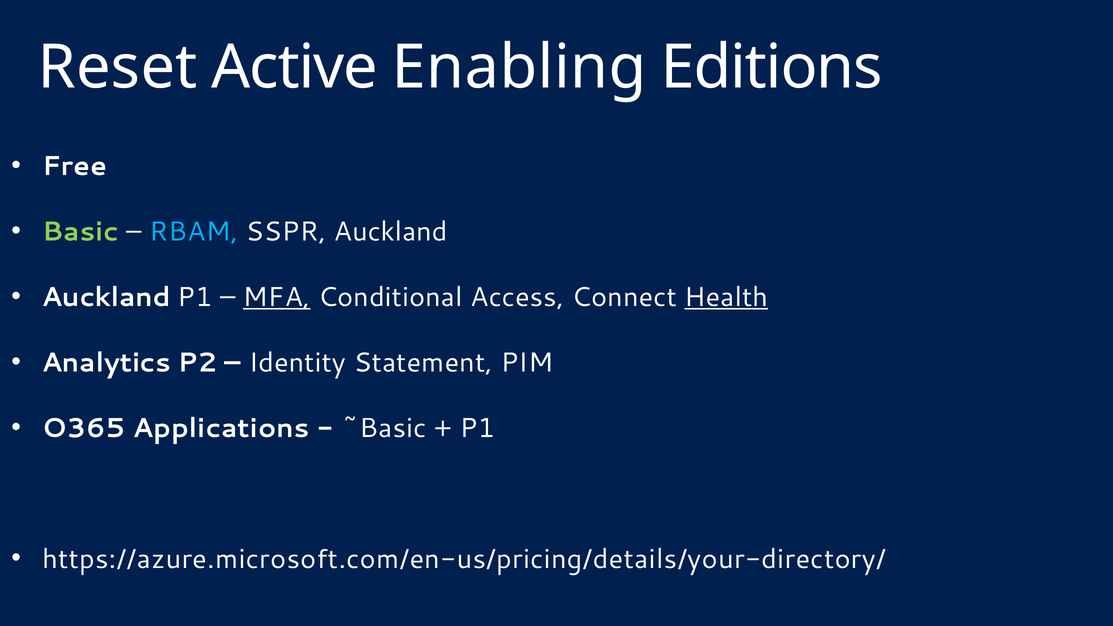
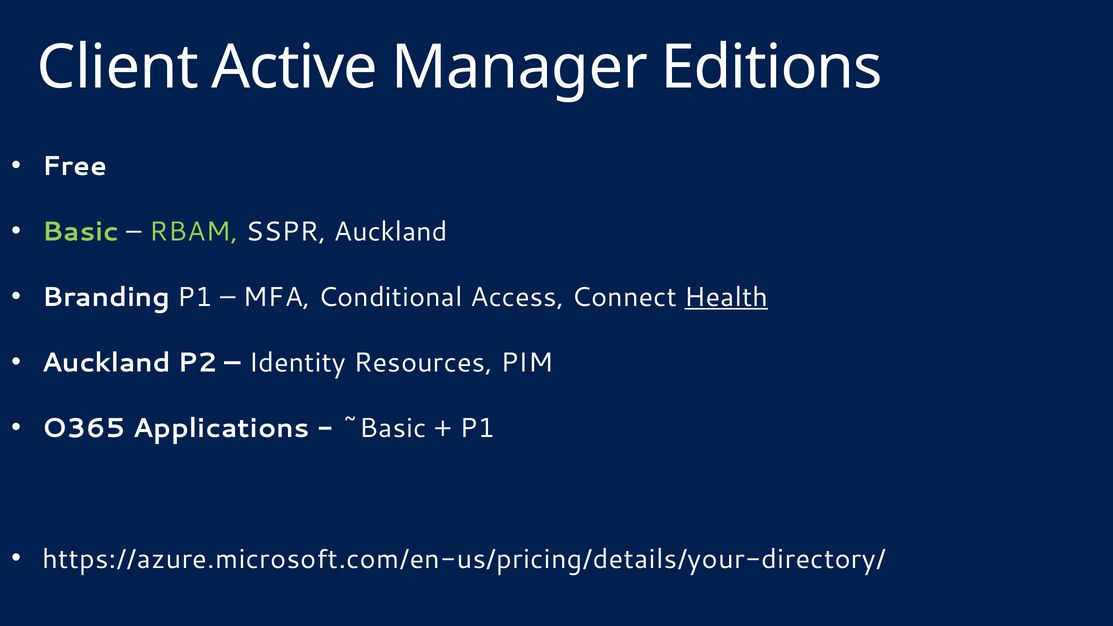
Reset: Reset -> Client (118, 68)
Enabling: Enabling -> Manager (520, 68)
RBAM colour: light blue -> light green (194, 232)
Auckland: Auckland -> Branding (106, 297)
MFA underline: present -> none (277, 297)
Analytics: Analytics -> Auckland (106, 363)
Statement: Statement -> Resources (423, 363)
